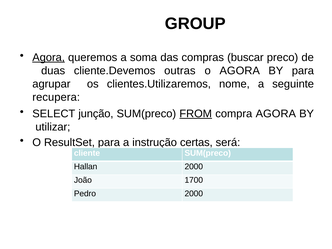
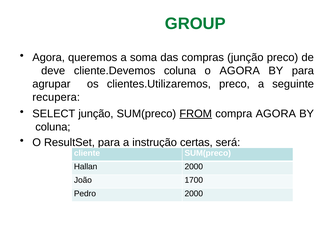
GROUP colour: black -> green (195, 24)
Agora underline: present -> none (49, 57)
compras buscar: buscar -> junção (245, 57)
duas: duas -> deve (53, 71)
cliente.Devemos outras: outras -> coluna (180, 71)
clientes.Utilizaremos nome: nome -> preco (234, 84)
utilizar: utilizar -> coluna (53, 127)
